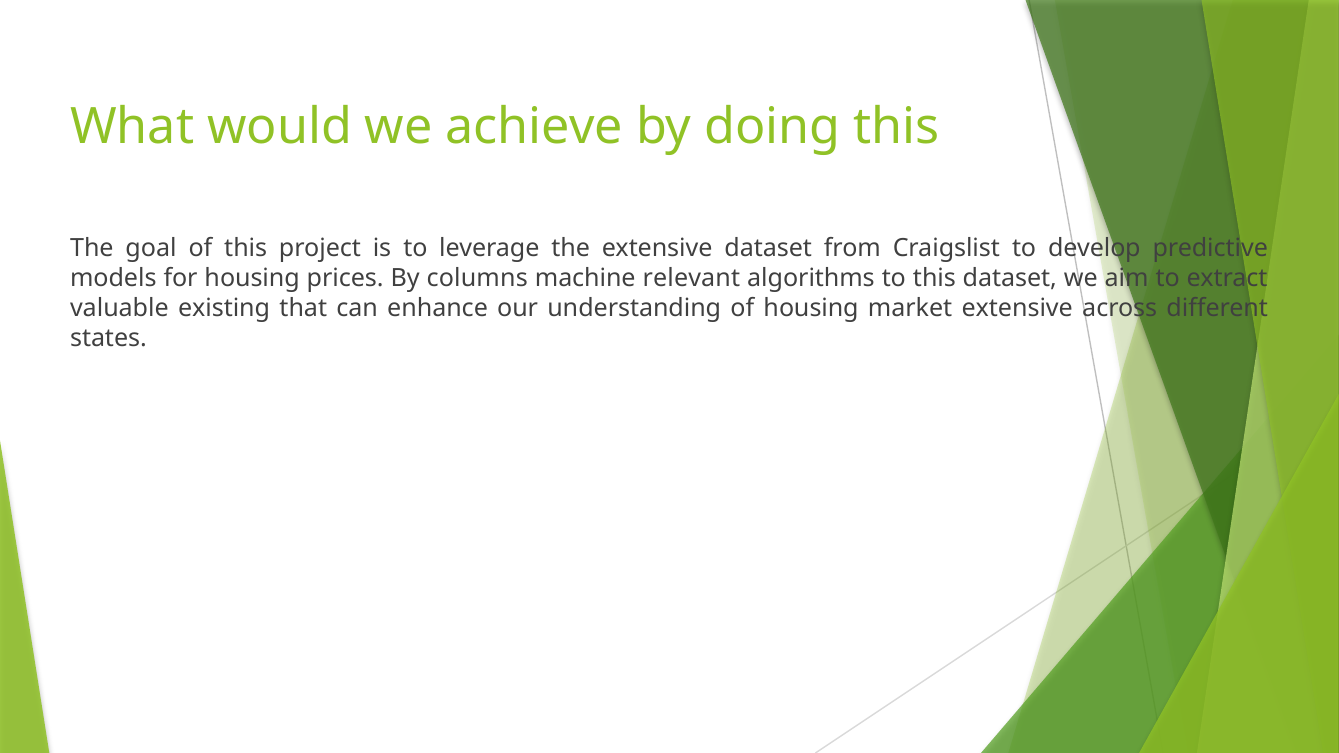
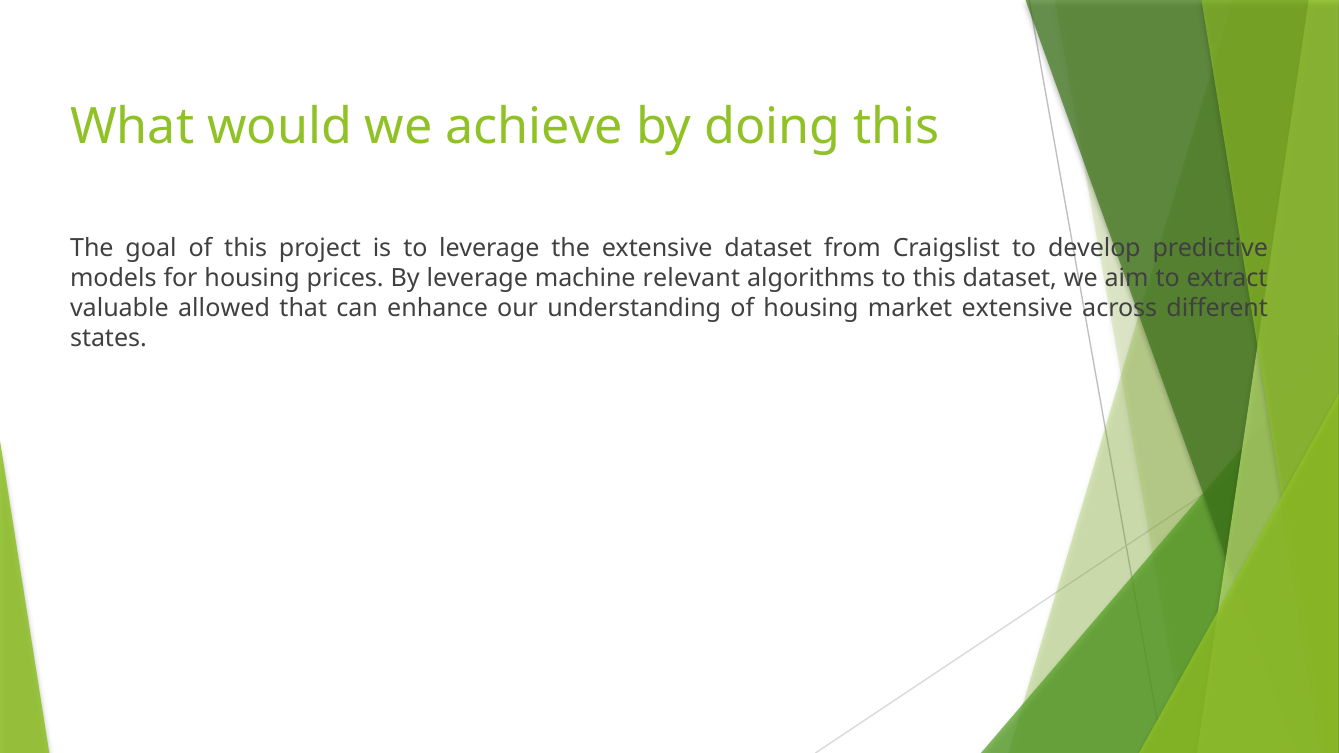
By columns: columns -> leverage (477, 278)
existing: existing -> allowed (224, 308)
